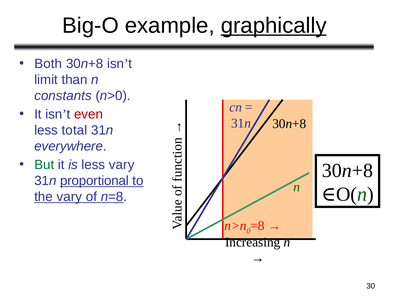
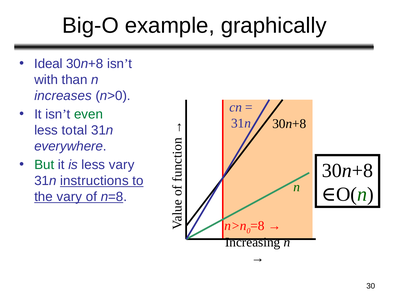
graphically underline: present -> none (274, 26)
Both: Both -> Ideal (48, 64)
limit: limit -> with (46, 80)
constants: constants -> increases (63, 96)
even colour: red -> green (88, 114)
proportional: proportional -> instructions (94, 181)
